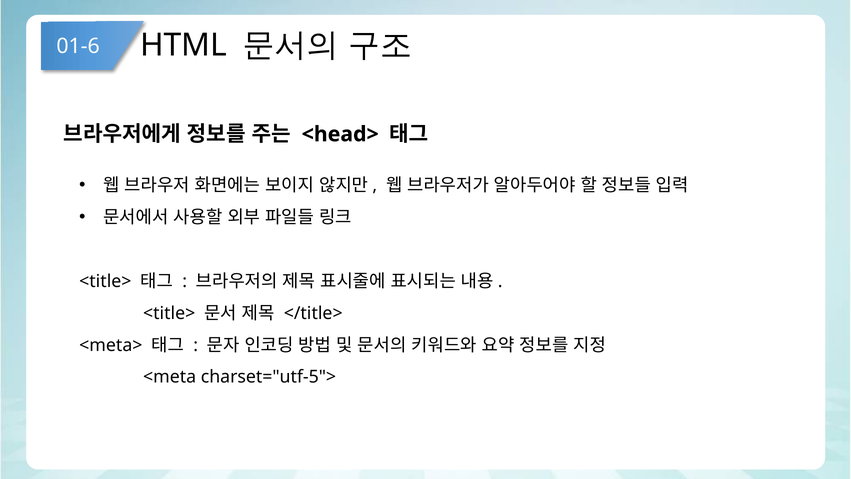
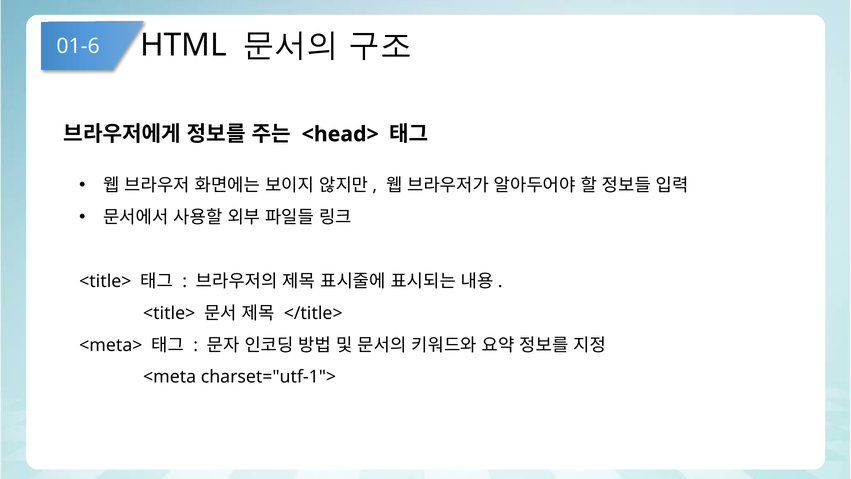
charset="utf-5">: charset="utf-5"> -> charset="utf-1"> (268, 377)
